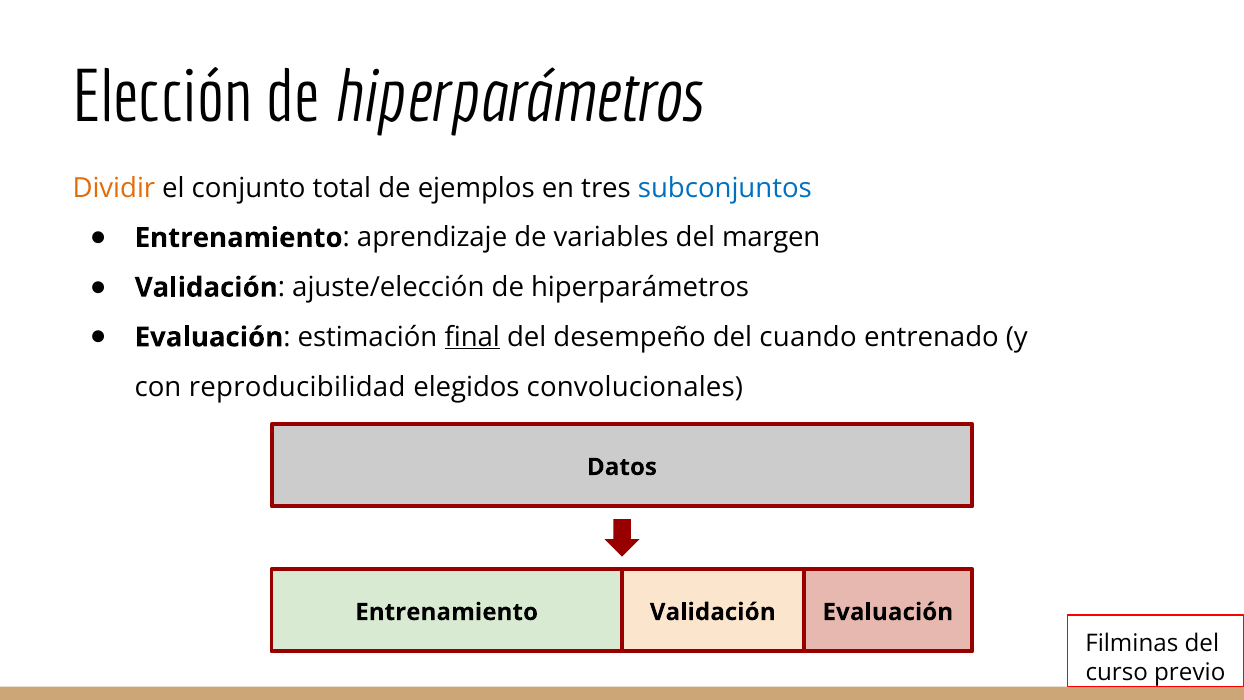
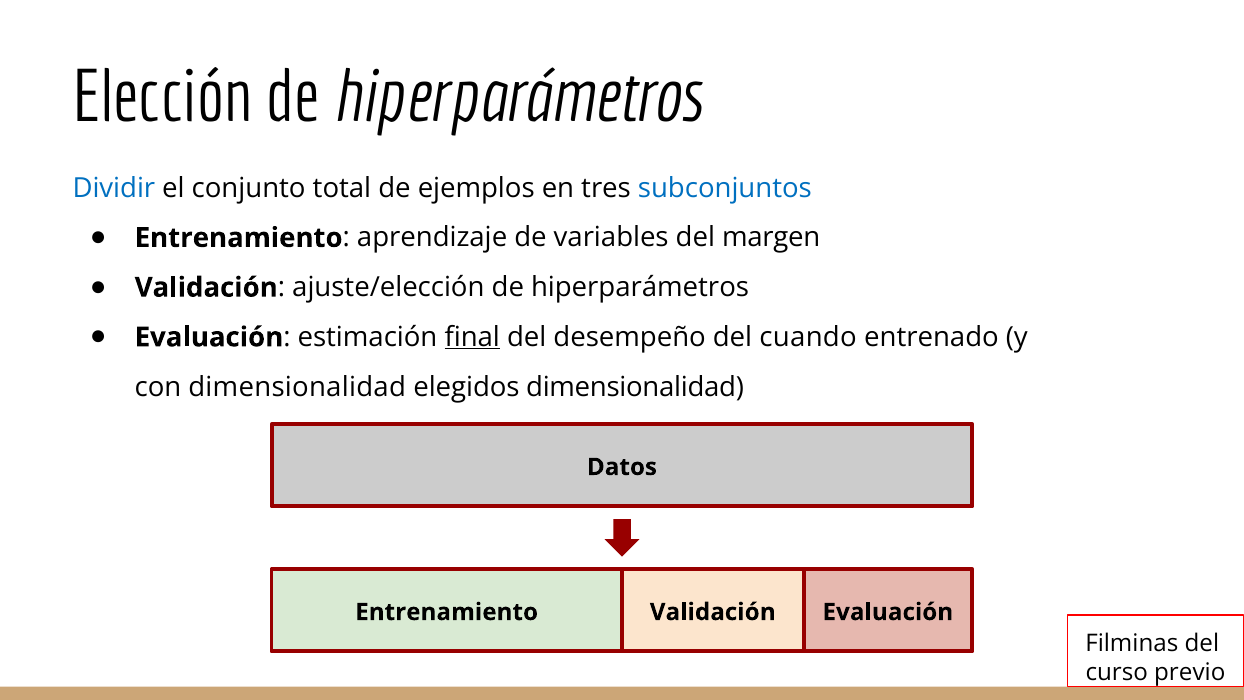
Dividir colour: orange -> blue (114, 188)
con reproducibilidad: reproducibilidad -> dimensionalidad (297, 387)
elegidos convolucionales: convolucionales -> dimensionalidad (635, 387)
